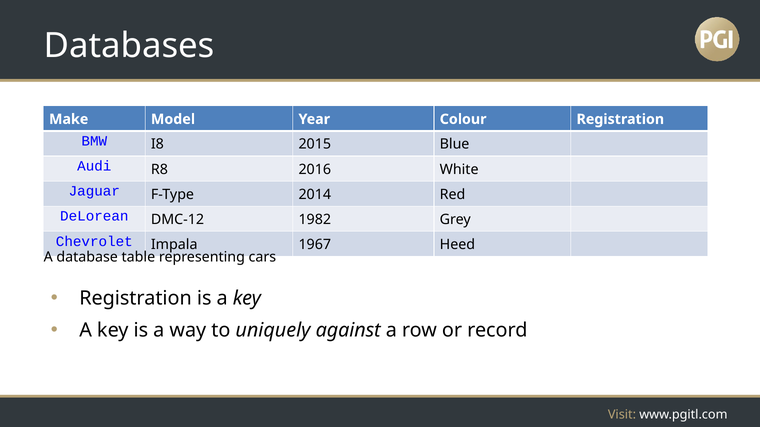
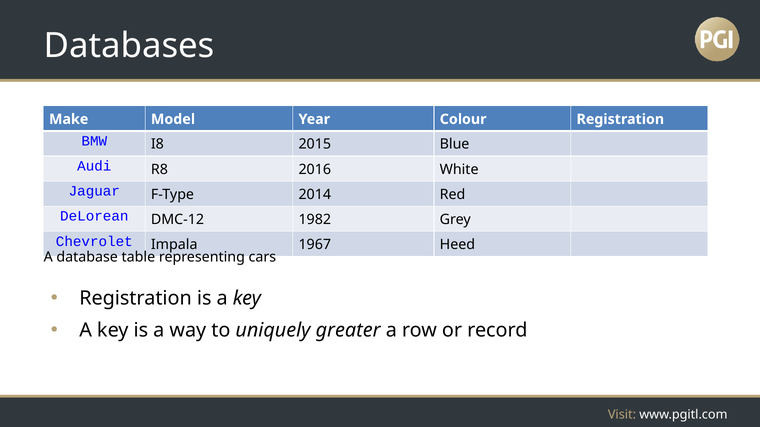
against: against -> greater (348, 330)
